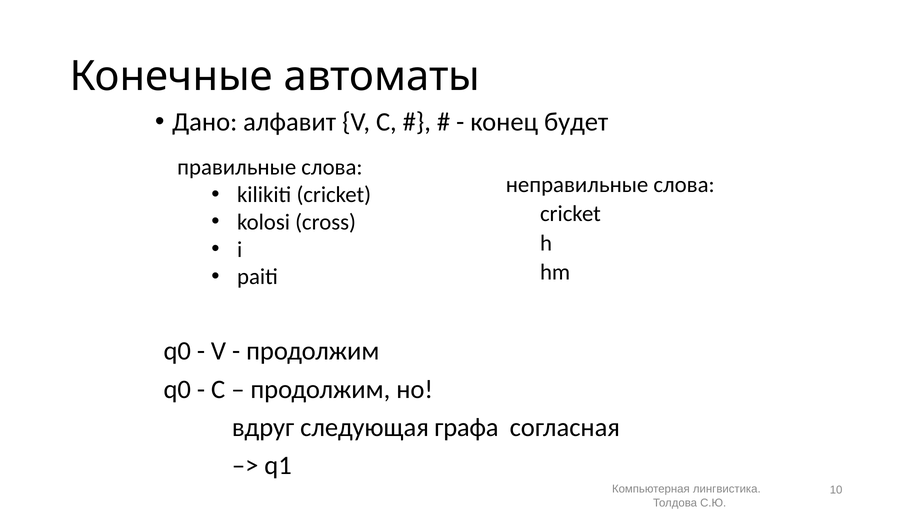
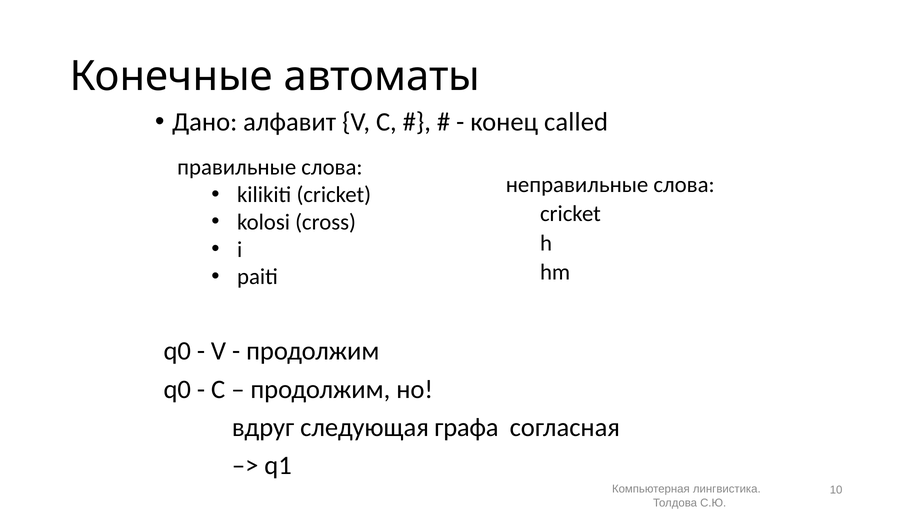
будет: будет -> called (576, 122)
